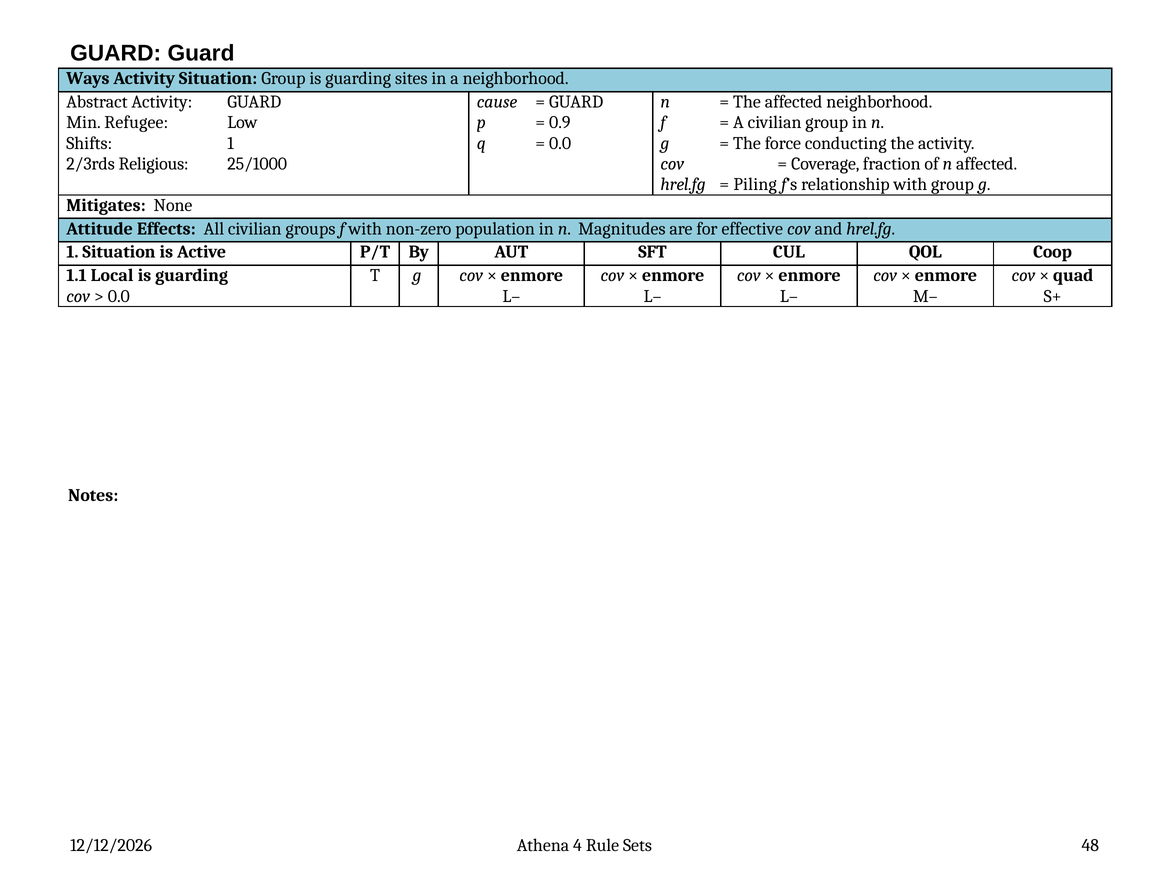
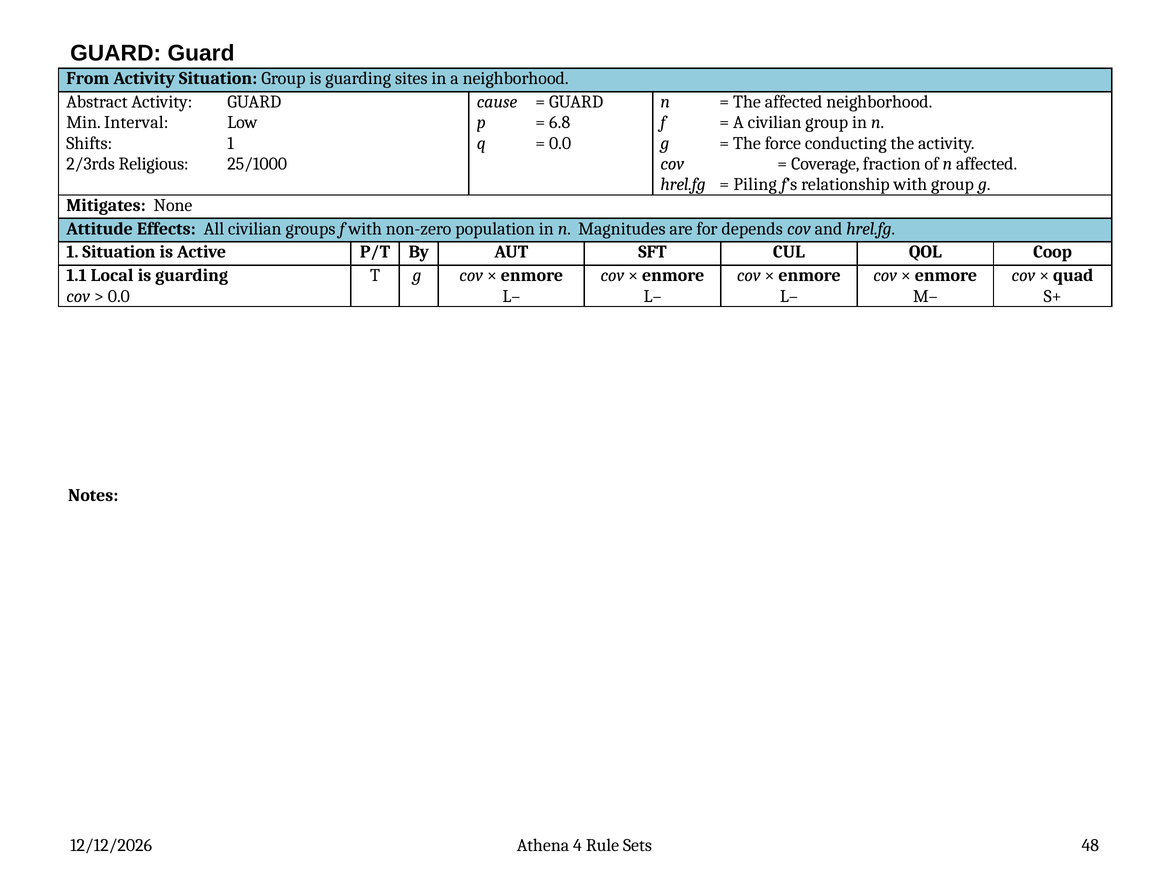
Ways: Ways -> From (88, 78)
Refugee: Refugee -> Interval (136, 123)
0.9: 0.9 -> 6.8 (560, 123)
effective: effective -> depends (752, 229)
